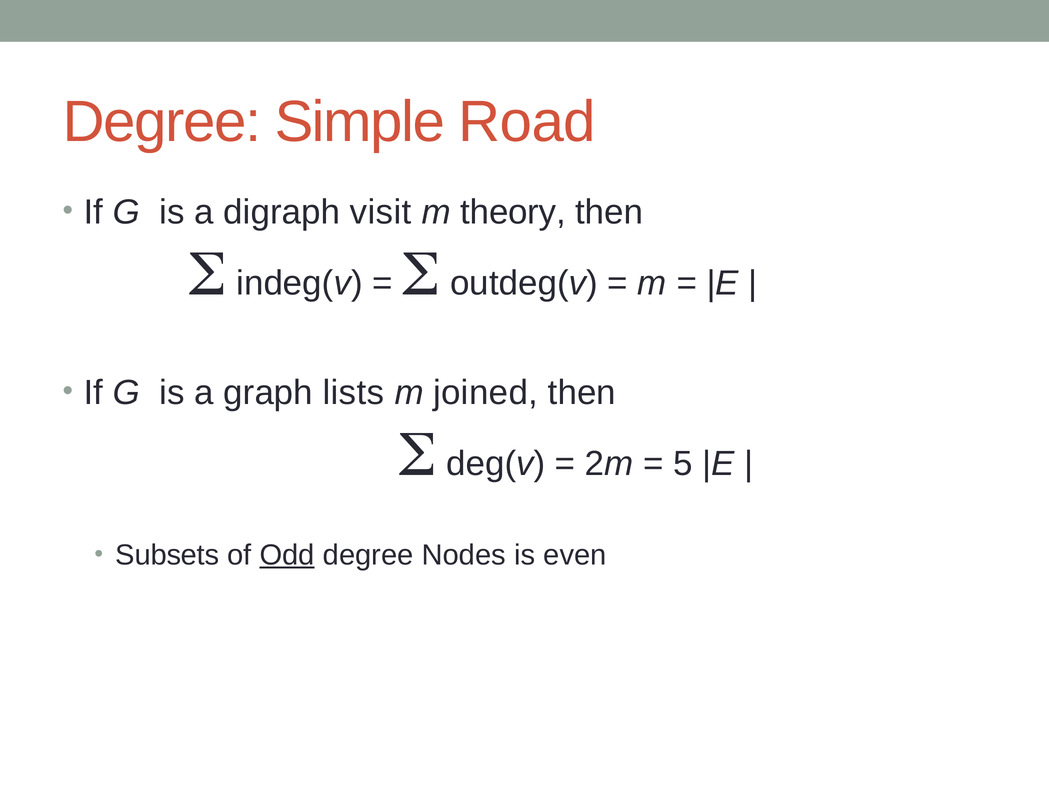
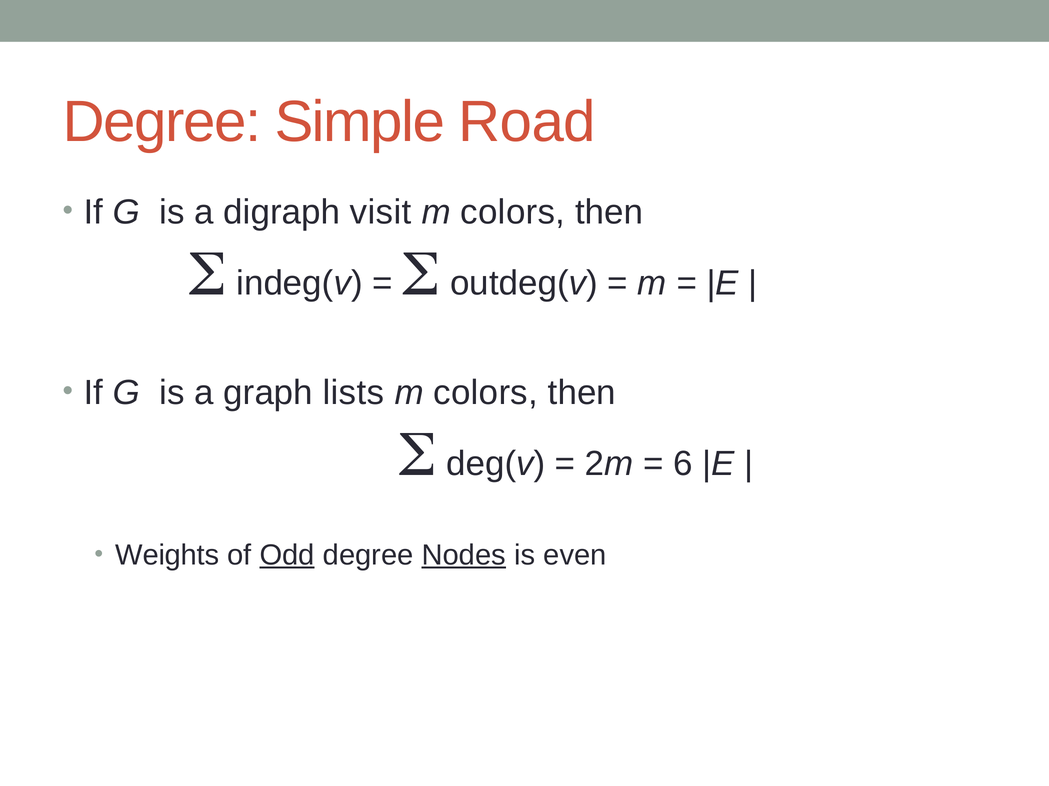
theory: theory -> colors (513, 212)
joined: joined -> colors (486, 393)
5: 5 -> 6 (683, 464)
Subsets: Subsets -> Weights (167, 556)
Nodes underline: none -> present (464, 556)
